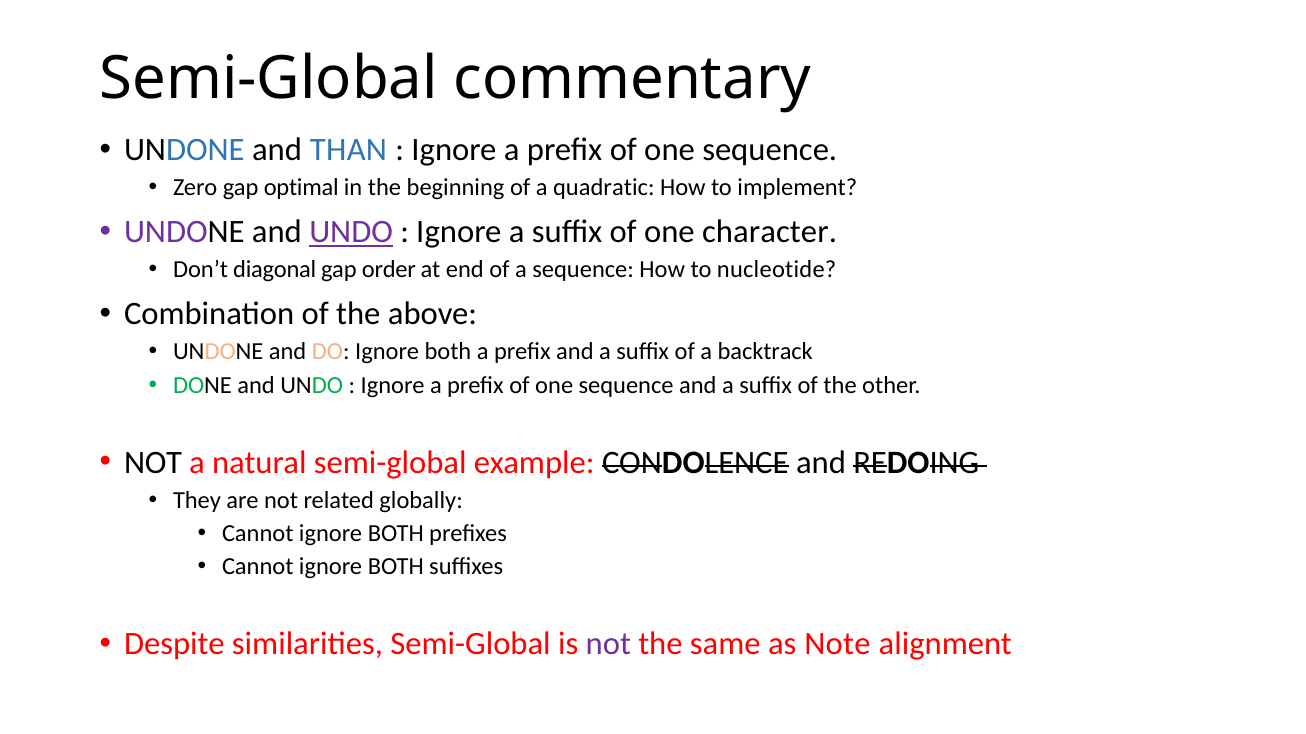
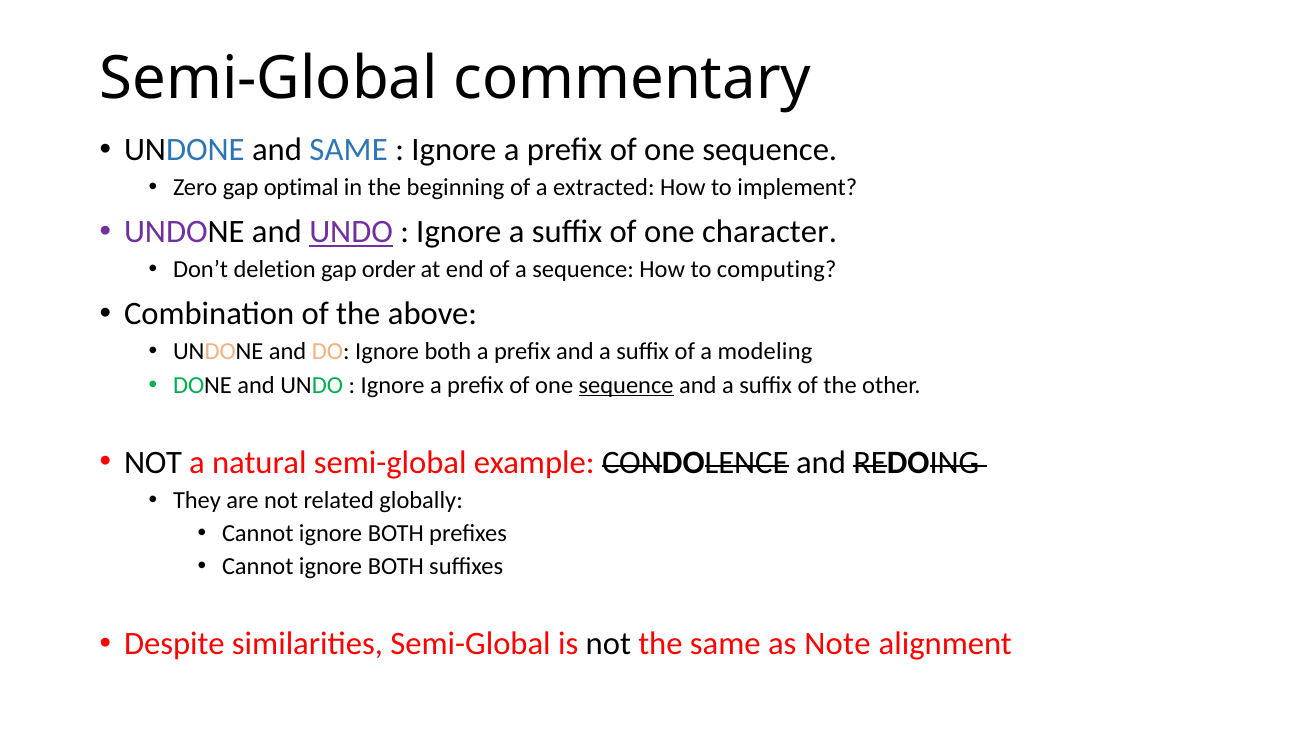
and THAN: THAN -> SAME (349, 150)
quadratic: quadratic -> extracted (604, 188)
diagonal: diagonal -> deletion (275, 270)
nucleotide: nucleotide -> computing (777, 270)
backtrack: backtrack -> modeling (765, 352)
sequence underline: none -> present (626, 385)
not colour: purple -> black (608, 645)
